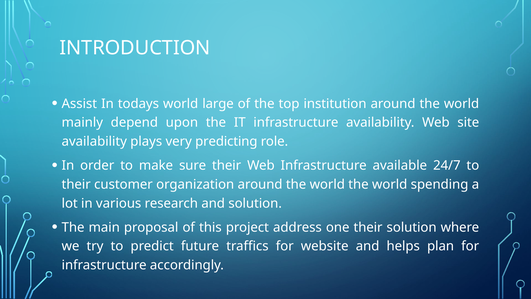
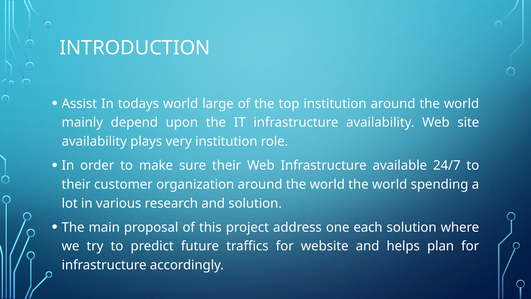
very predicting: predicting -> institution (226, 141)
one their: their -> each (368, 227)
